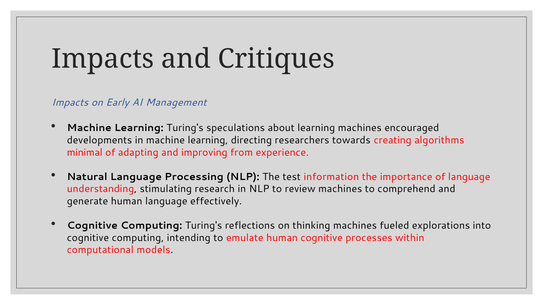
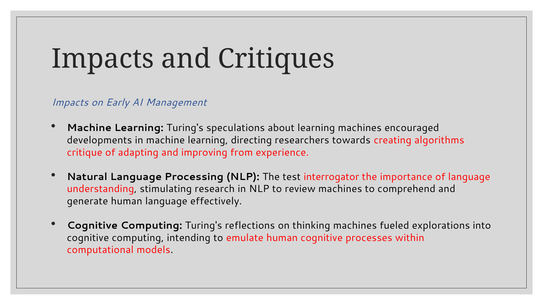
minimal: minimal -> critique (85, 153)
information: information -> interrogator (331, 177)
